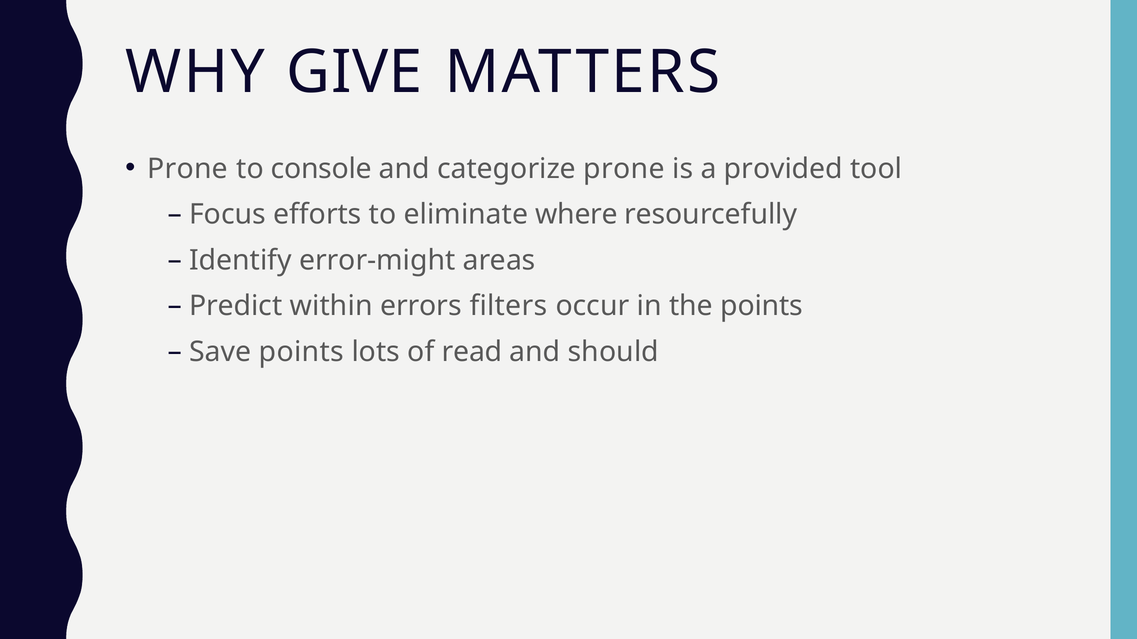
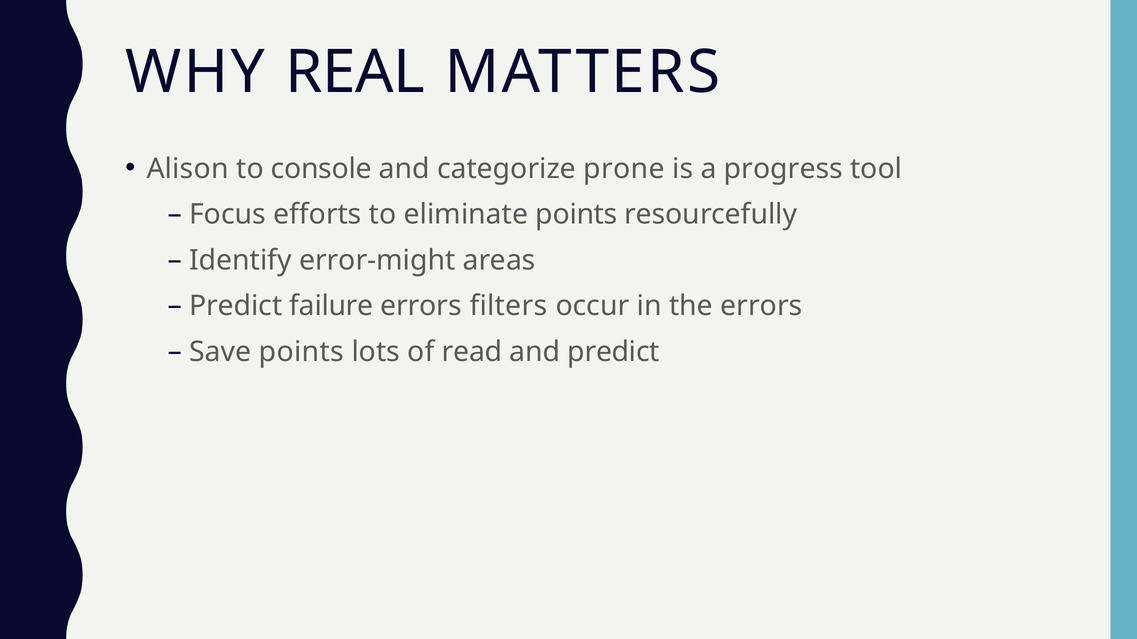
GIVE: GIVE -> REAL (355, 72)
Prone: Prone -> Alison (188, 169)
provided: provided -> progress (783, 169)
eliminate where: where -> points (576, 215)
within: within -> failure (331, 306)
the points: points -> errors (761, 306)
and should: should -> predict (614, 352)
